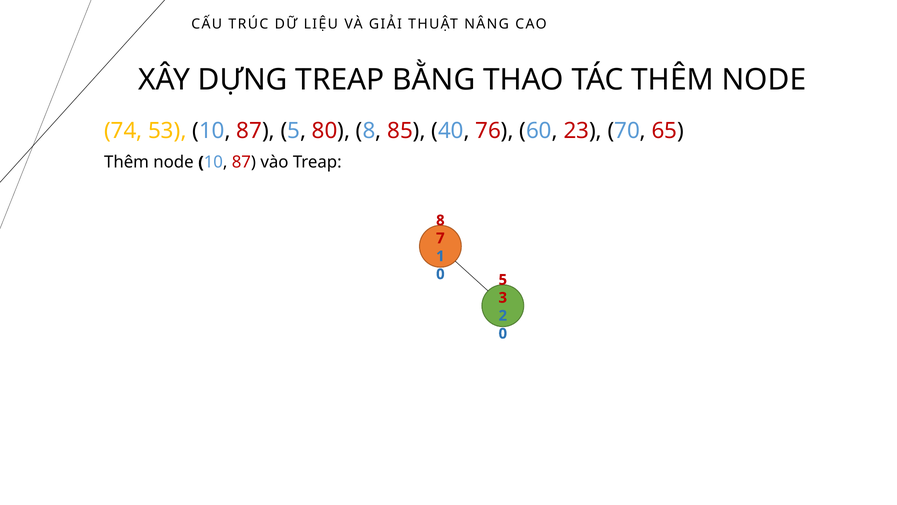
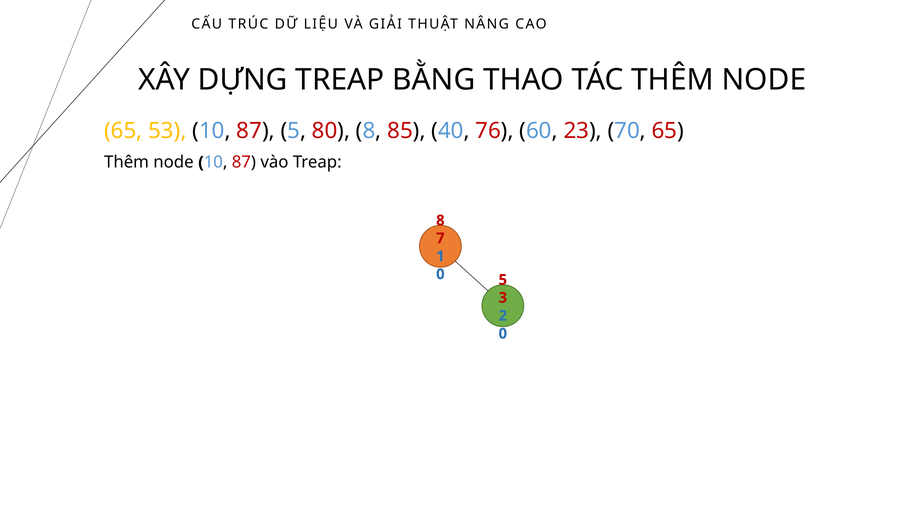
74: 74 -> 65 (123, 131)
